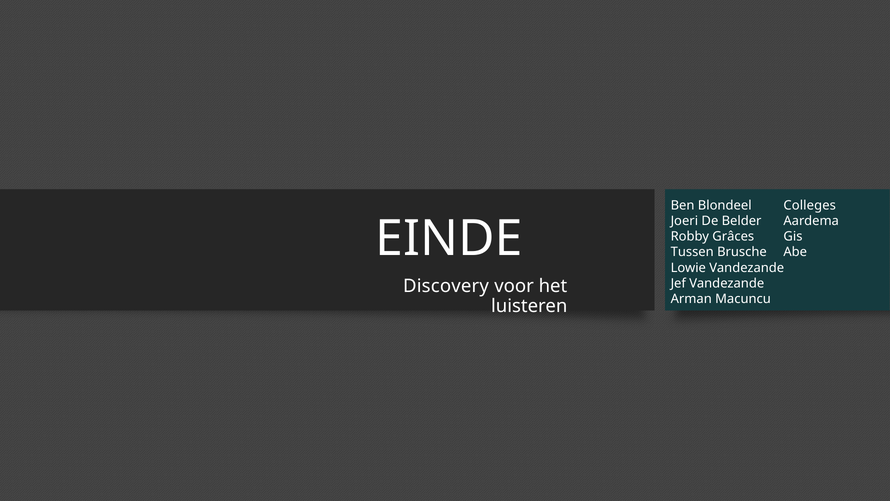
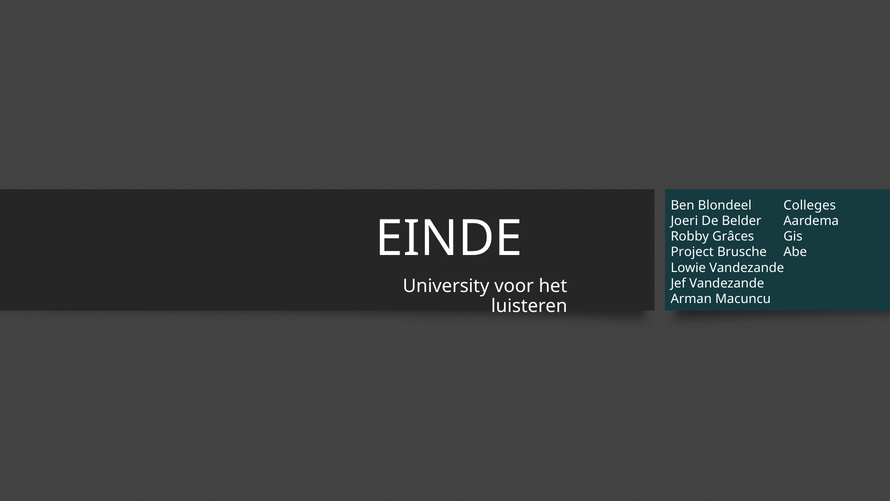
Tussen: Tussen -> Project (692, 252)
Discovery: Discovery -> University (446, 286)
